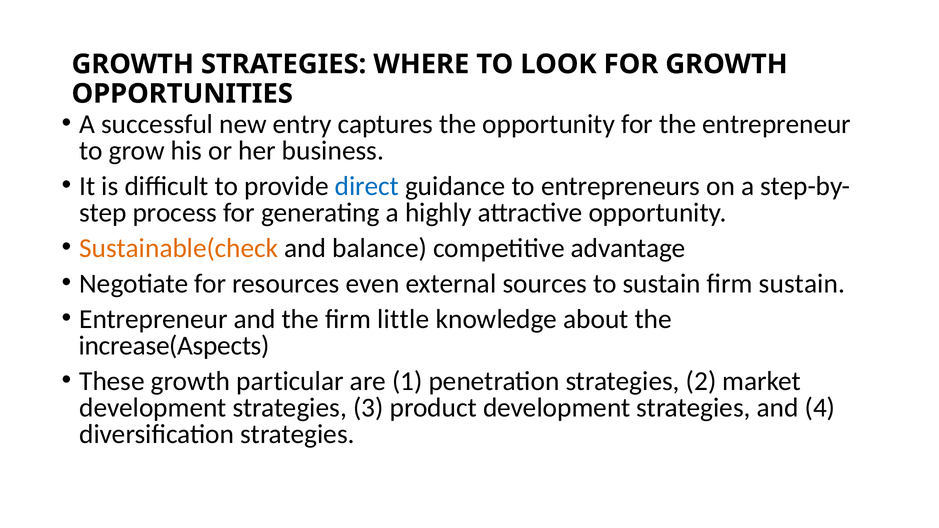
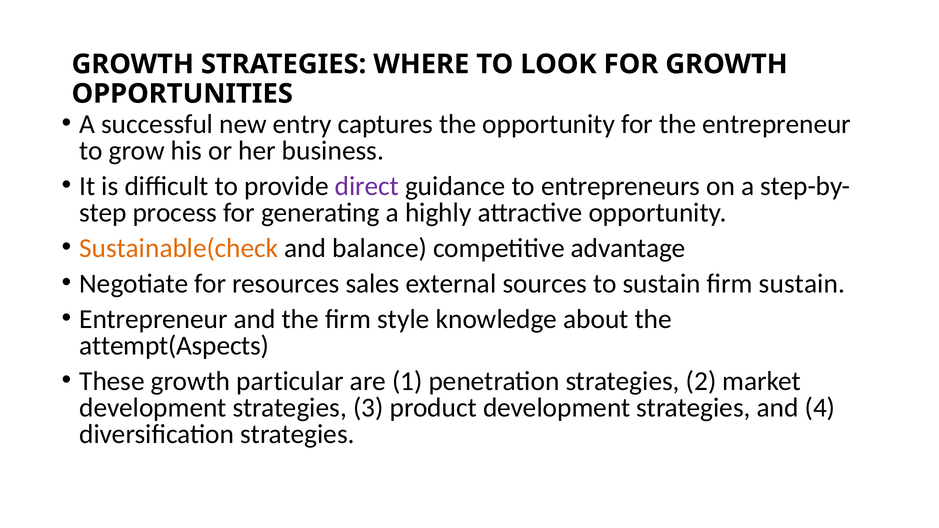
direct colour: blue -> purple (367, 186)
even: even -> sales (373, 284)
little: little -> style (403, 319)
increase(Aspects: increase(Aspects -> attempt(Aspects (174, 346)
